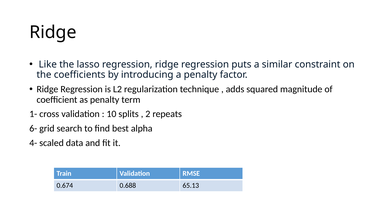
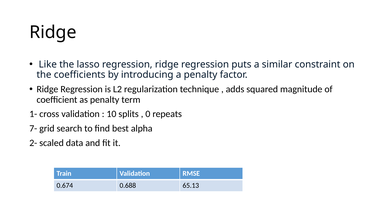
2: 2 -> 0 (148, 114)
6-: 6- -> 7- (33, 128)
4-: 4- -> 2- (33, 143)
